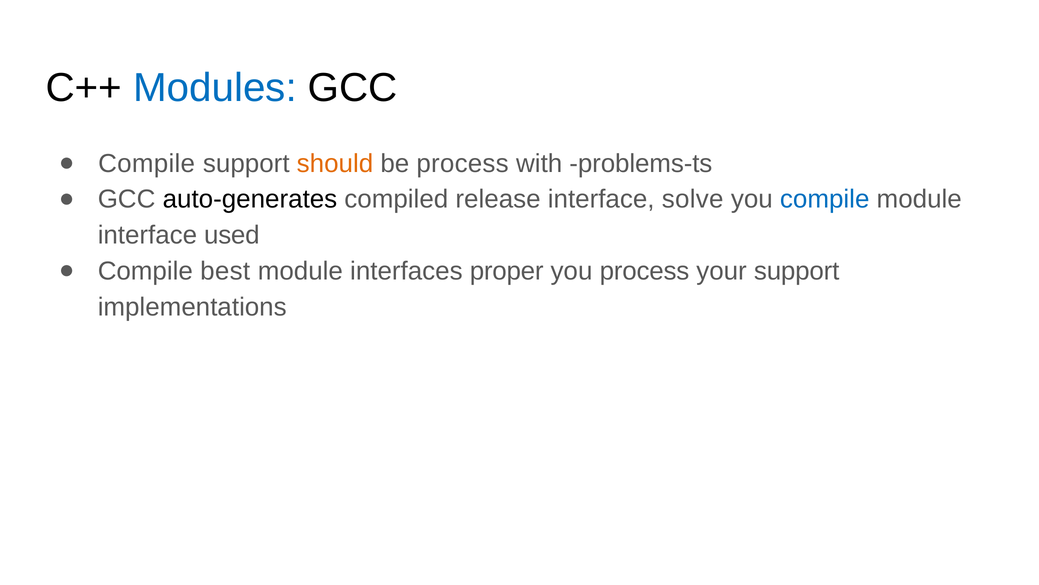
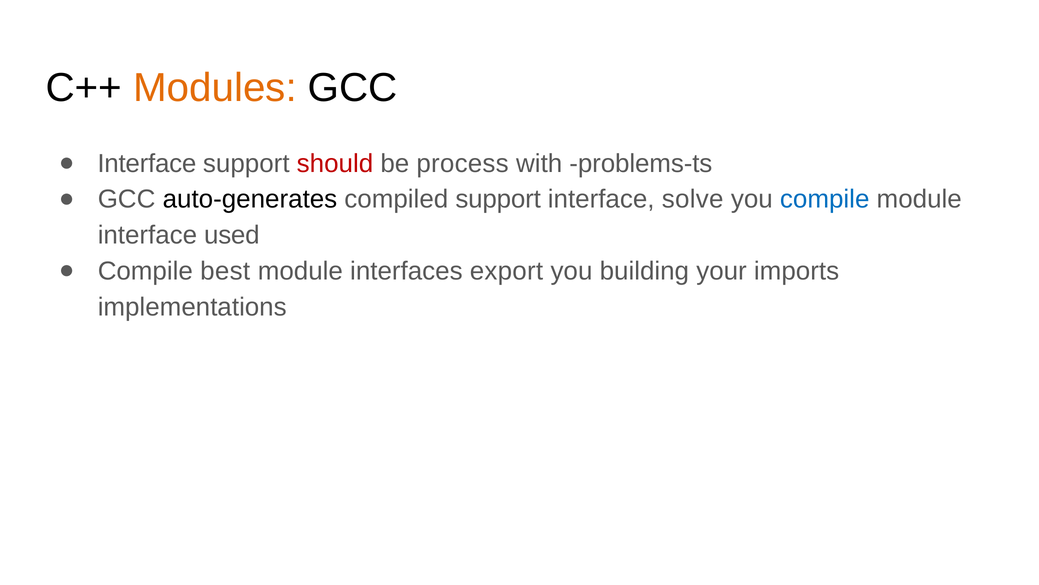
Modules colour: blue -> orange (215, 88)
Compile: Compile -> Interface (147, 163)
should colour: orange -> red (335, 163)
compiled release: release -> support (498, 199)
proper: proper -> export (506, 271)
you process: process -> building (644, 271)
your support: support -> imports (797, 271)
